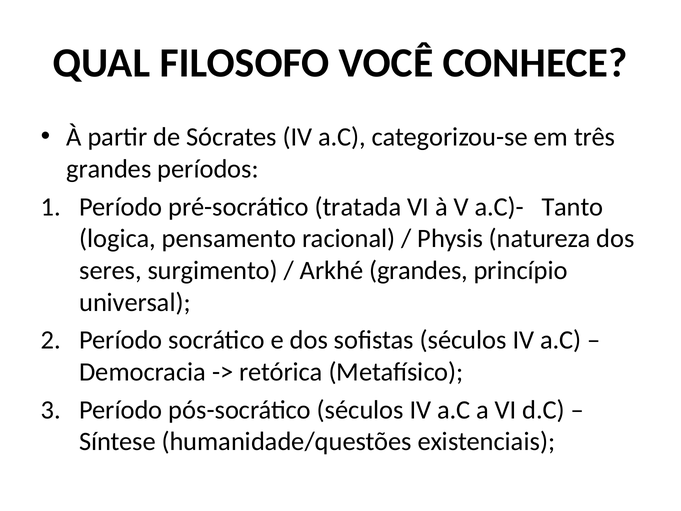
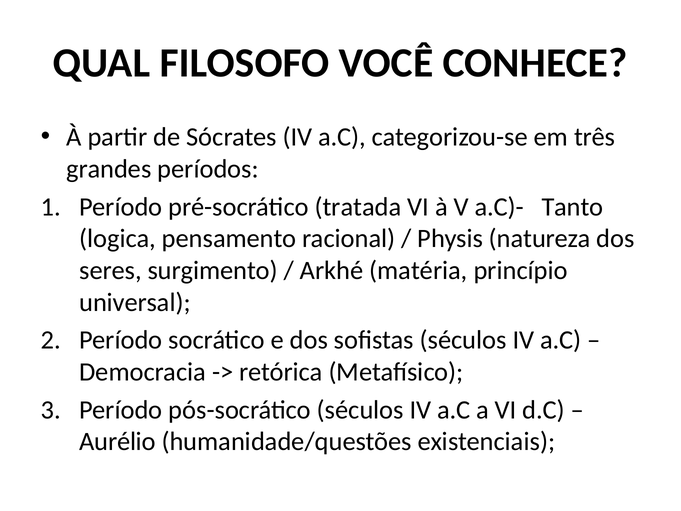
Arkhé grandes: grandes -> matéria (418, 270)
Síntese: Síntese -> Aurélio (117, 441)
